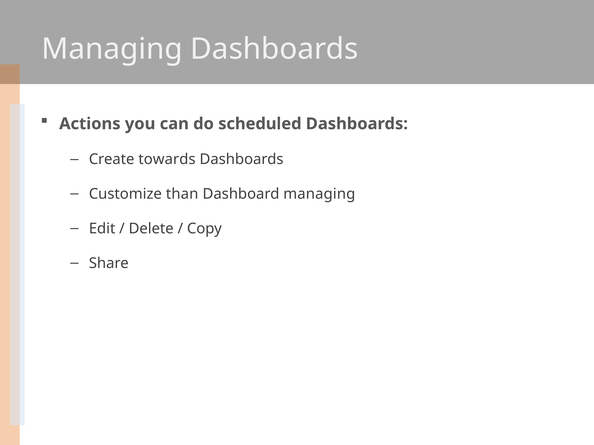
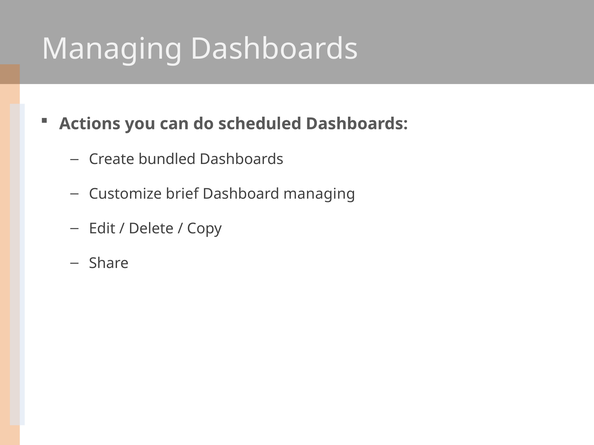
towards: towards -> bundled (167, 159)
than: than -> brief (182, 194)
